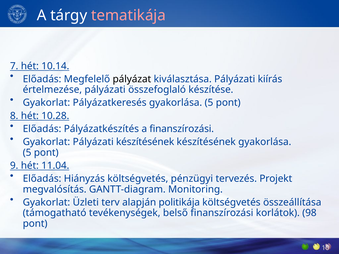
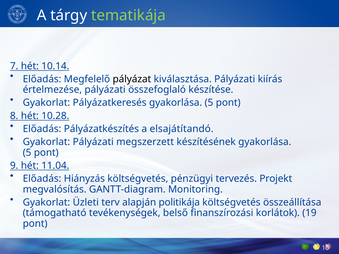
tematikája colour: pink -> light green (128, 16)
a finanszírozási: finanszírozási -> elsajátítandó (182, 129)
Pályázati készítésének: készítésének -> megszerzett (145, 142)
98: 98 -> 19 (309, 213)
